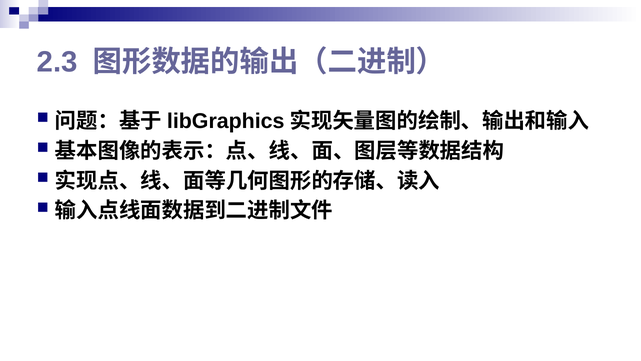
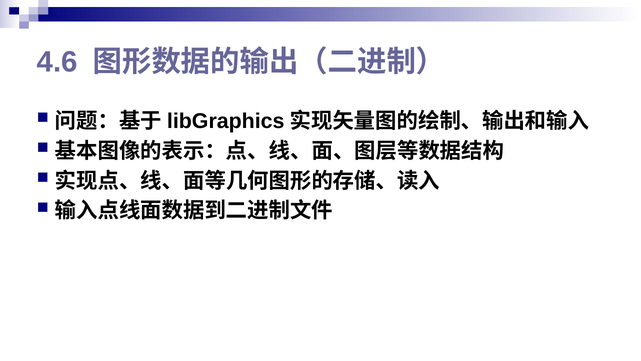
2.3: 2.3 -> 4.6 (57, 62)
